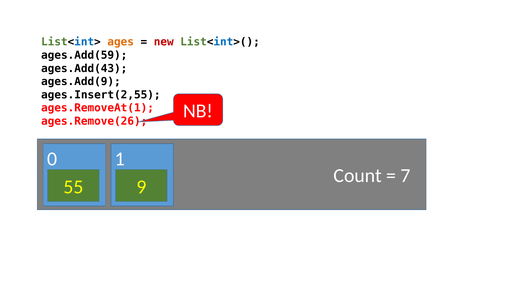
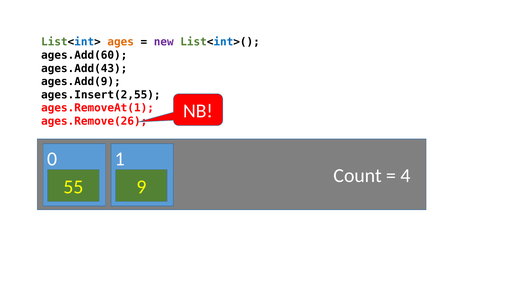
new colour: red -> purple (164, 42)
ages.Add(59: ages.Add(59 -> ages.Add(60 (84, 55)
7: 7 -> 4 (406, 176)
